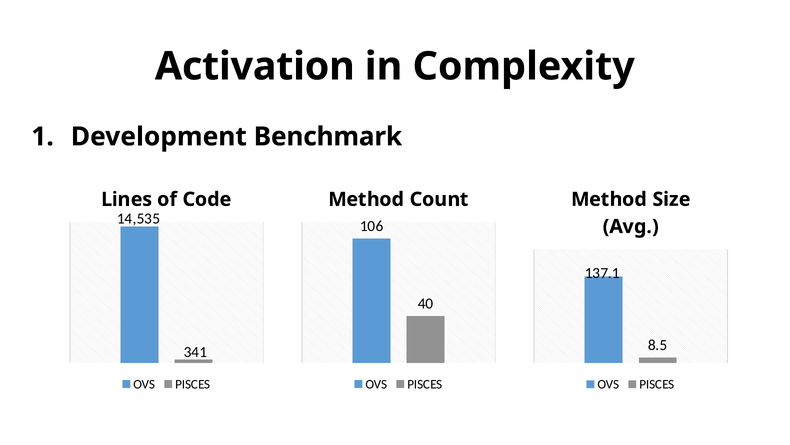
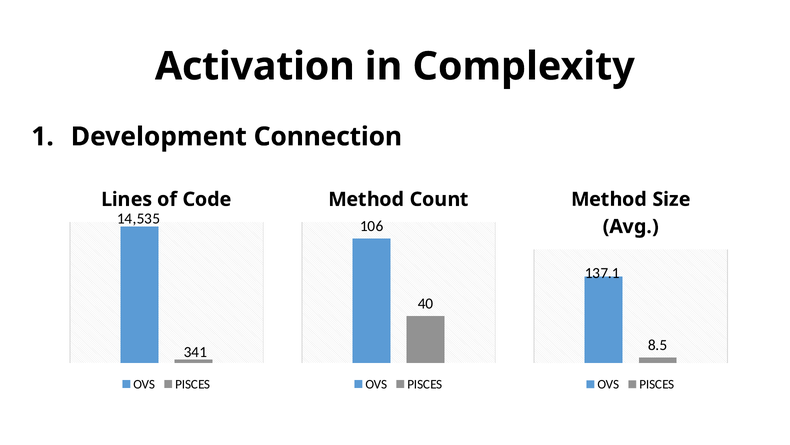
Benchmark: Benchmark -> Connection (328, 136)
